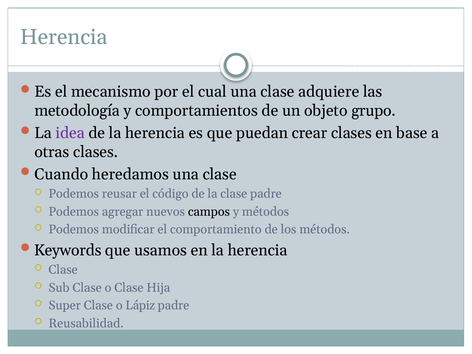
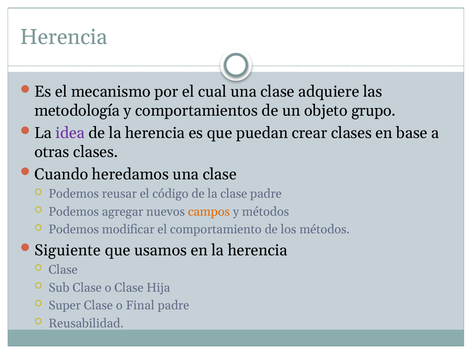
campos colour: black -> orange (209, 212)
Keywords: Keywords -> Siguiente (68, 250)
Lápiz: Lápiz -> Final (140, 305)
